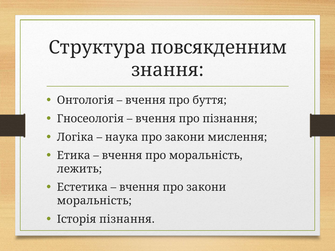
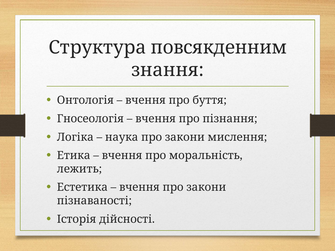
моральність: моральність -> пізнаваності (94, 201)
Історія пізнання: пізнання -> дійсності (127, 219)
